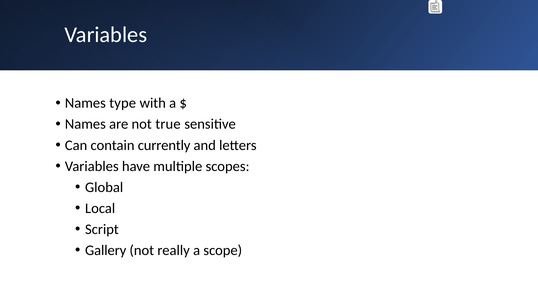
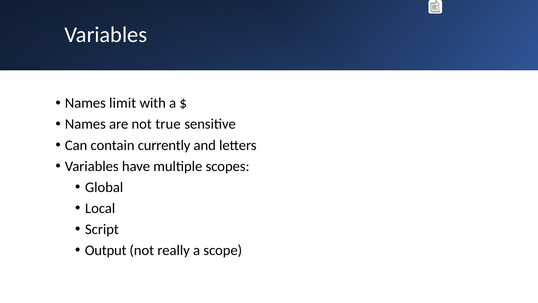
type: type -> limit (123, 103)
Gallery: Gallery -> Output (106, 250)
